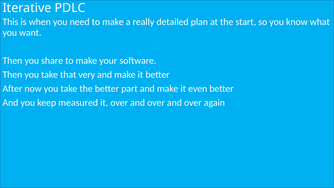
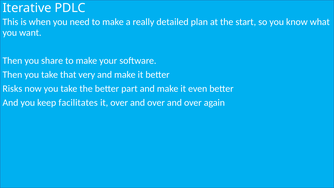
After: After -> Risks (12, 89)
measured: measured -> facilitates (78, 103)
